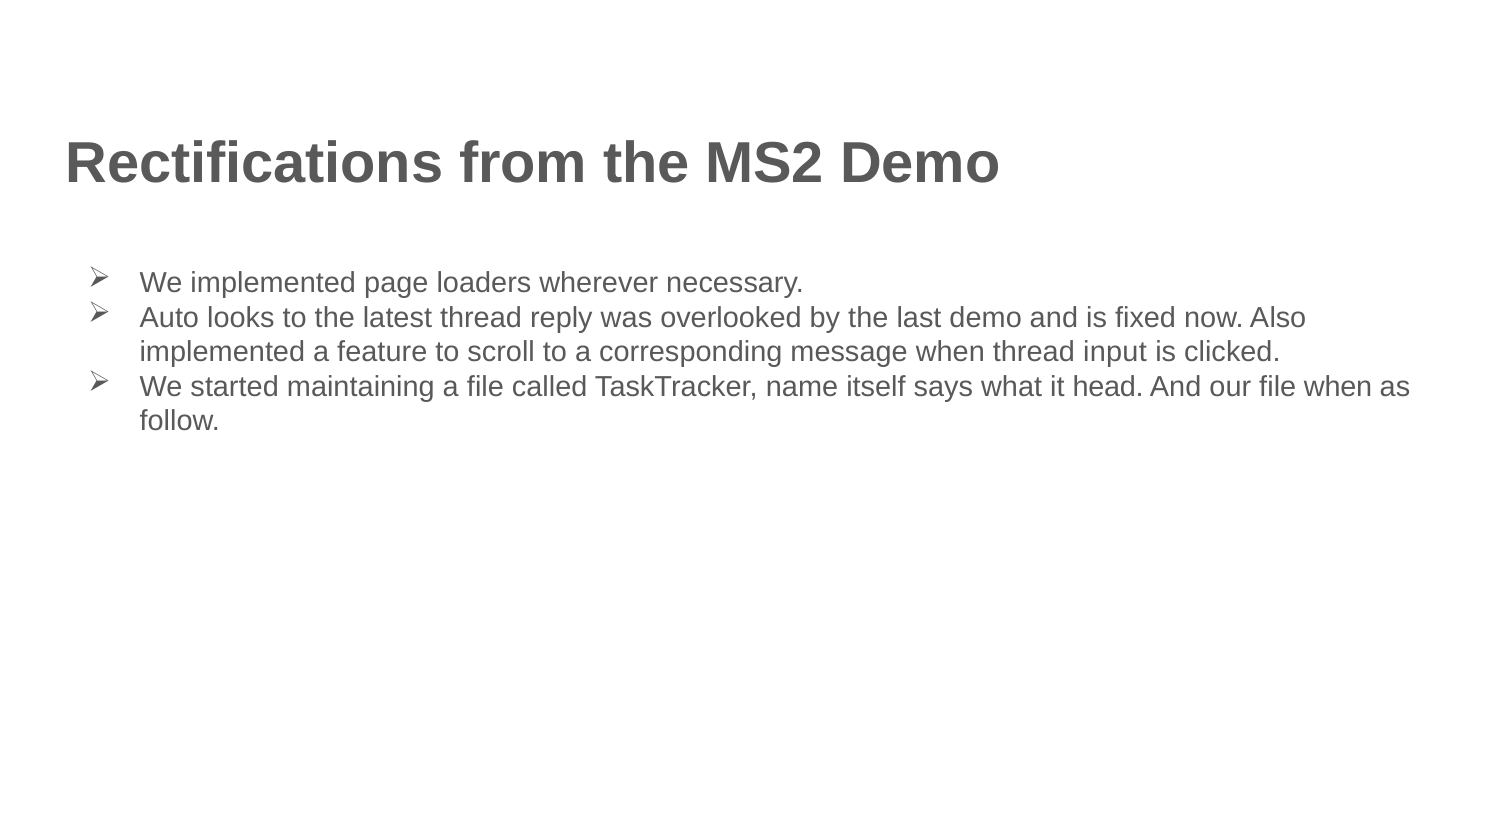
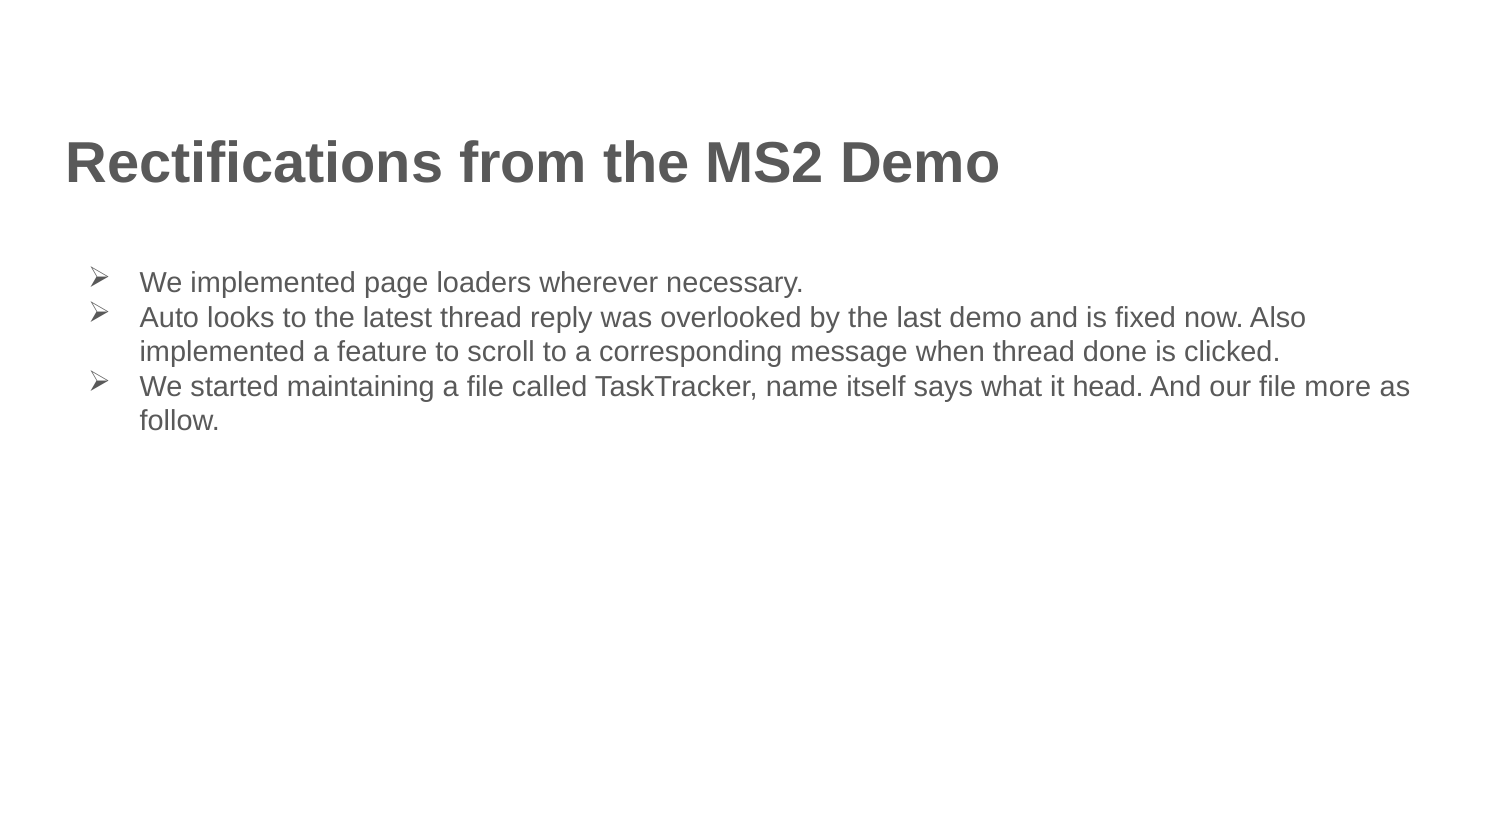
input: input -> done (1115, 352)
file when: when -> more (1338, 387)
